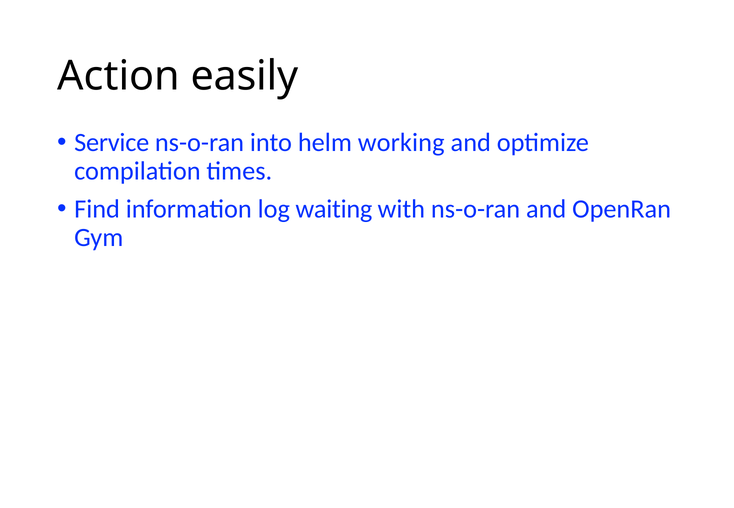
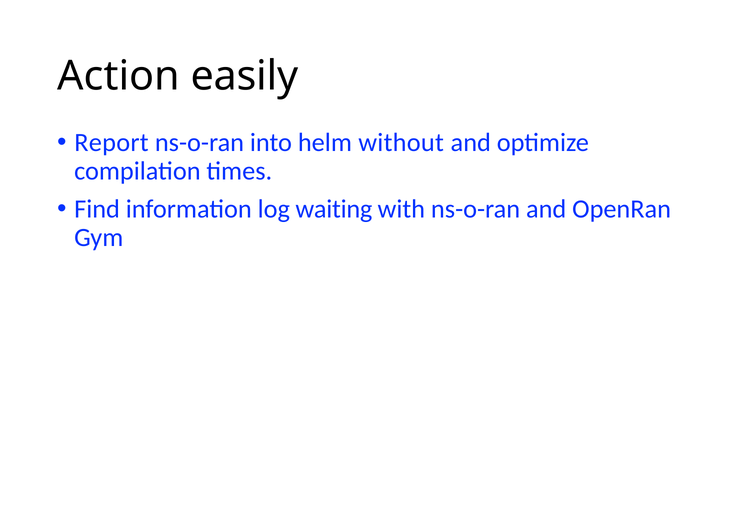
Service: Service -> Report (111, 143)
working: working -> without (401, 143)
